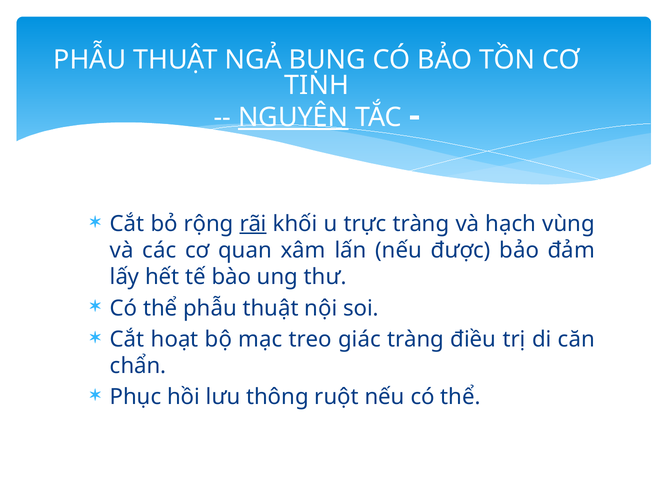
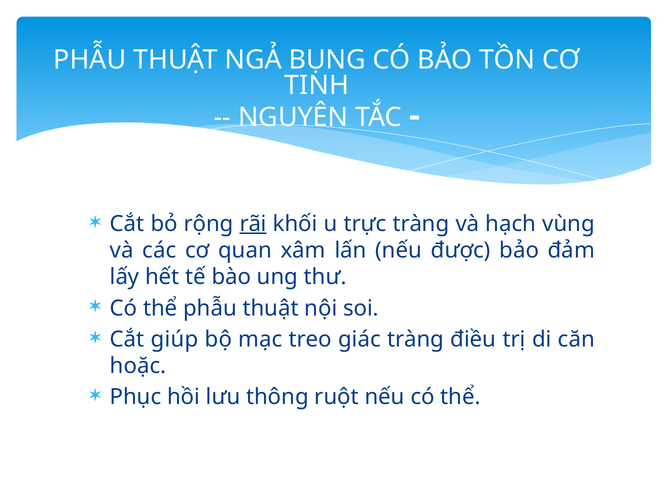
NGUYÊN underline: present -> none (293, 118)
hoạt: hoạt -> giúp (175, 340)
chẩn: chẩn -> hoặc (138, 366)
